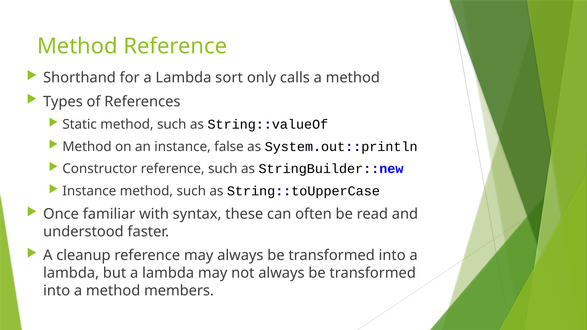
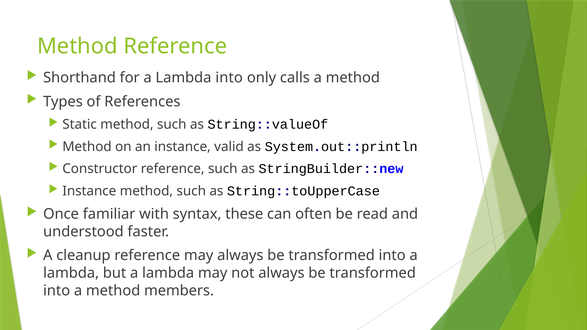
Lambda sort: sort -> into (229, 78)
false: false -> valid (229, 147)
